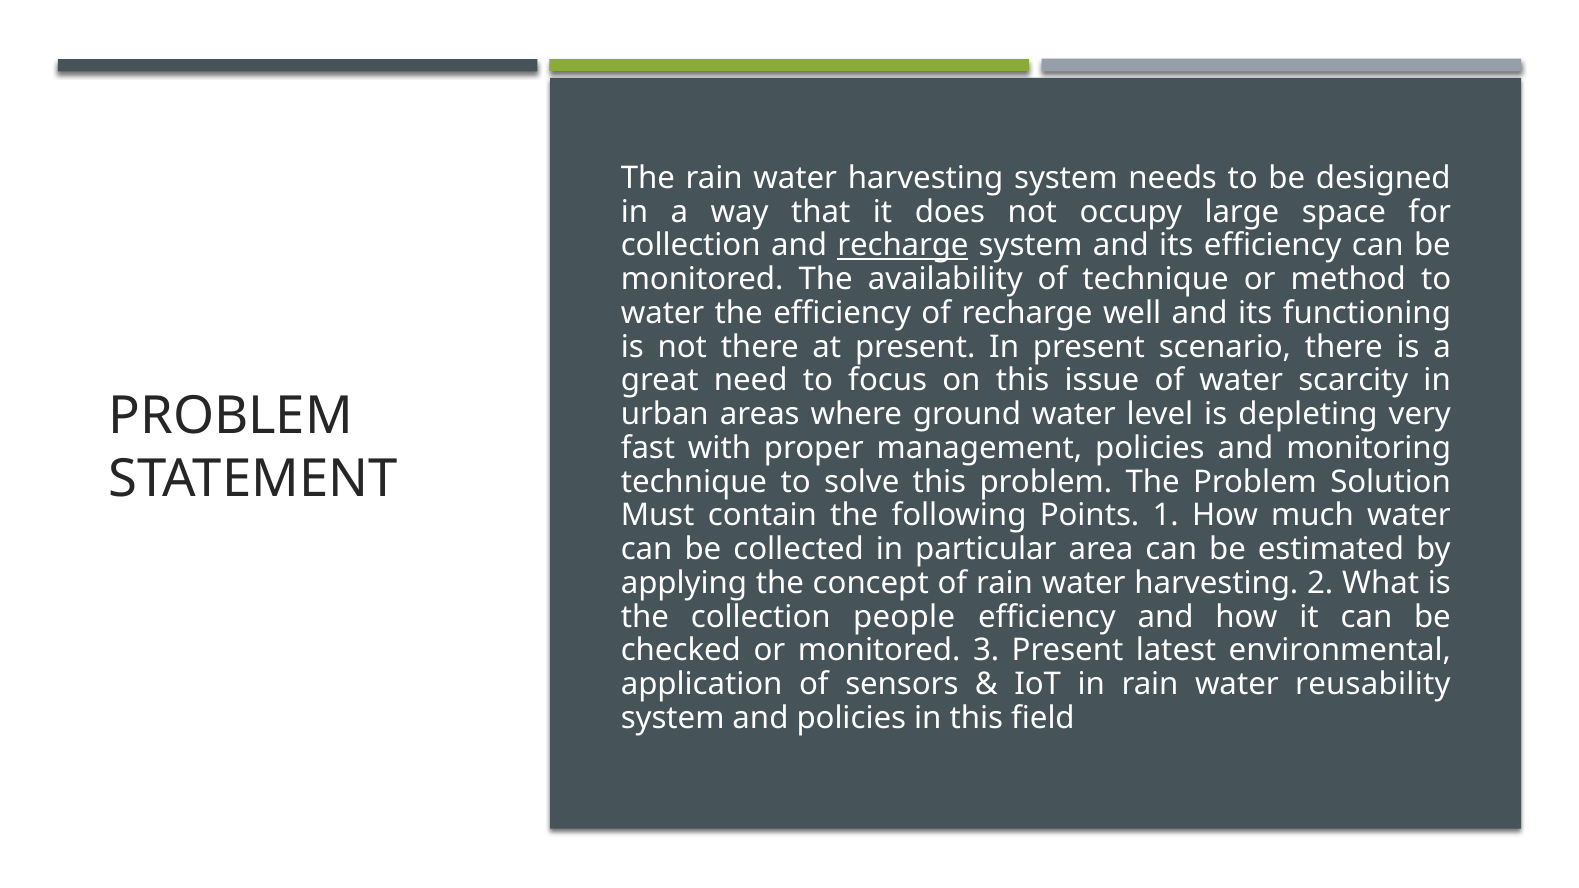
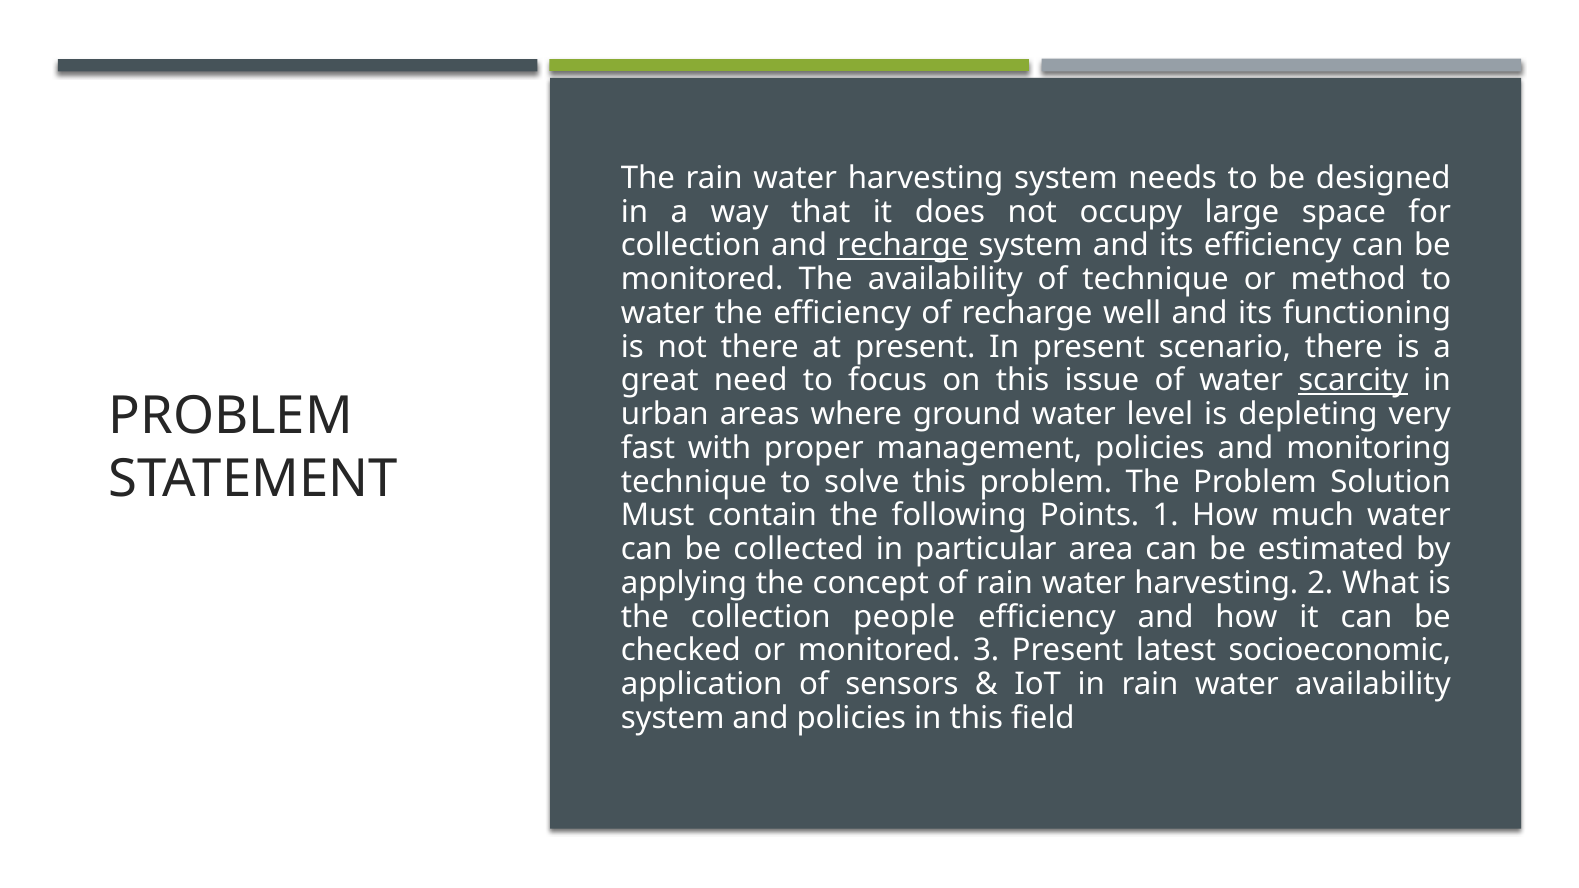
scarcity underline: none -> present (1353, 381)
environmental: environmental -> socioeconomic (1340, 651)
water reusability: reusability -> availability (1373, 684)
